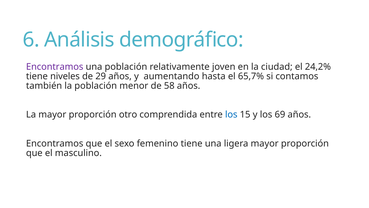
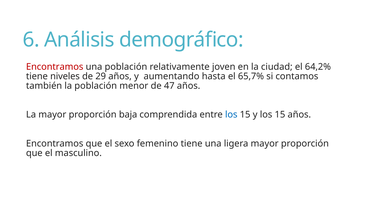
Encontramos colour: purple -> red (55, 67)
24,2%: 24,2% -> 64,2% (318, 67)
58: 58 -> 47 (169, 86)
otro: otro -> baja (128, 114)
y los 69: 69 -> 15 (280, 114)
